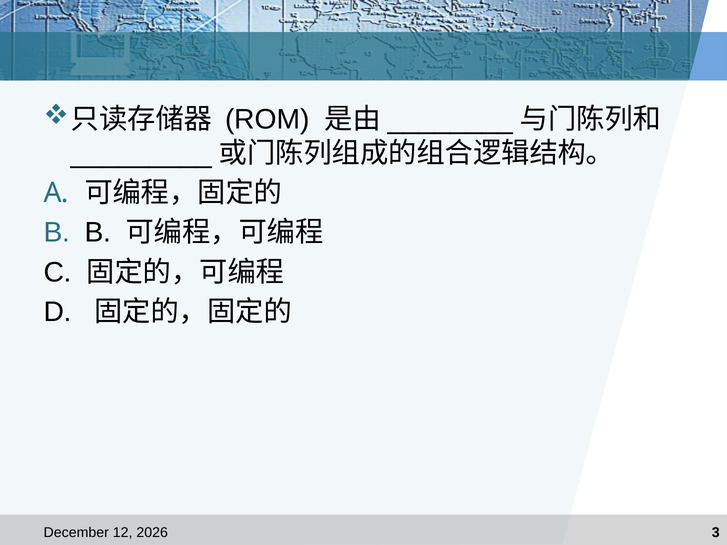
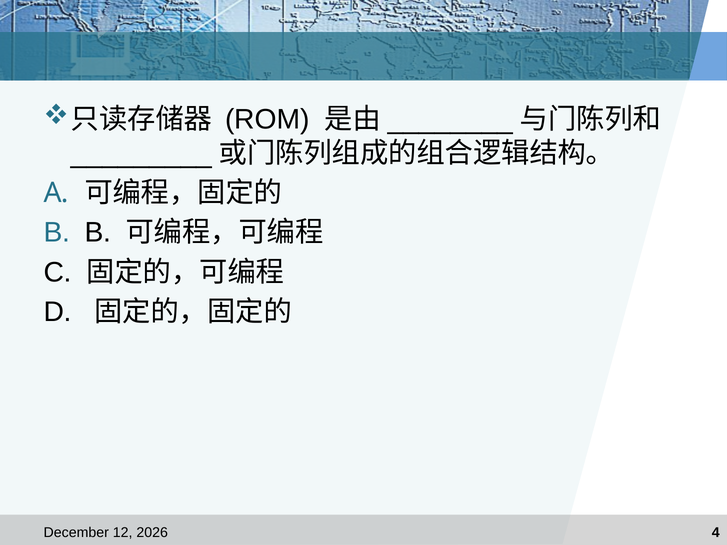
3: 3 -> 4 (716, 533)
